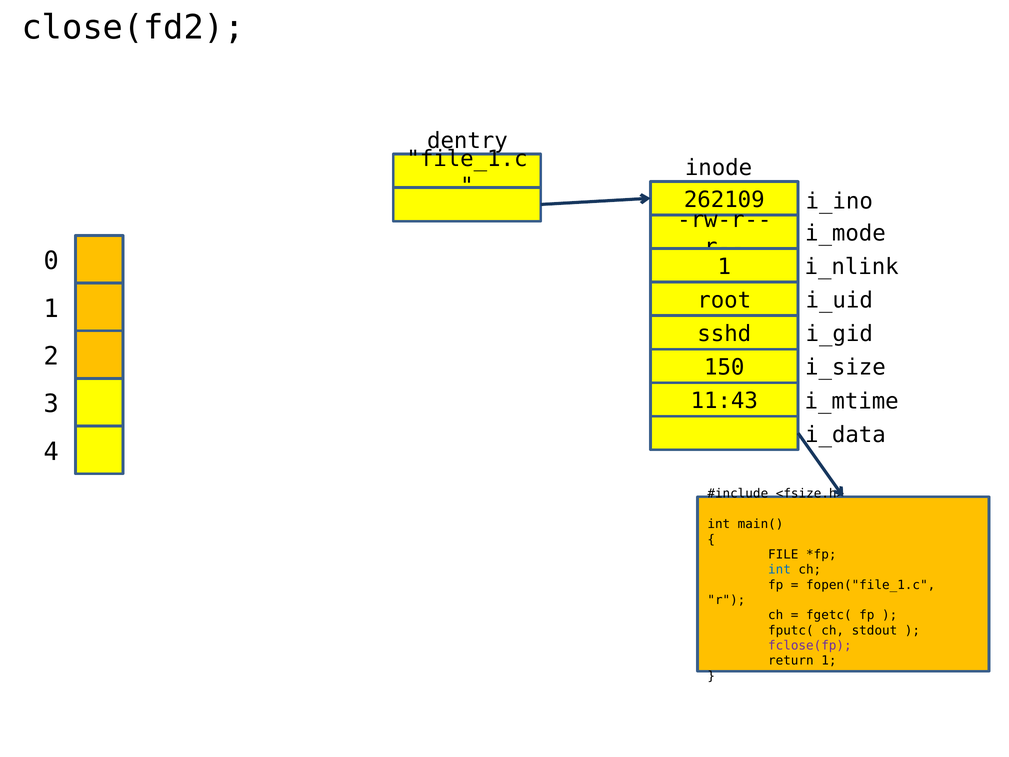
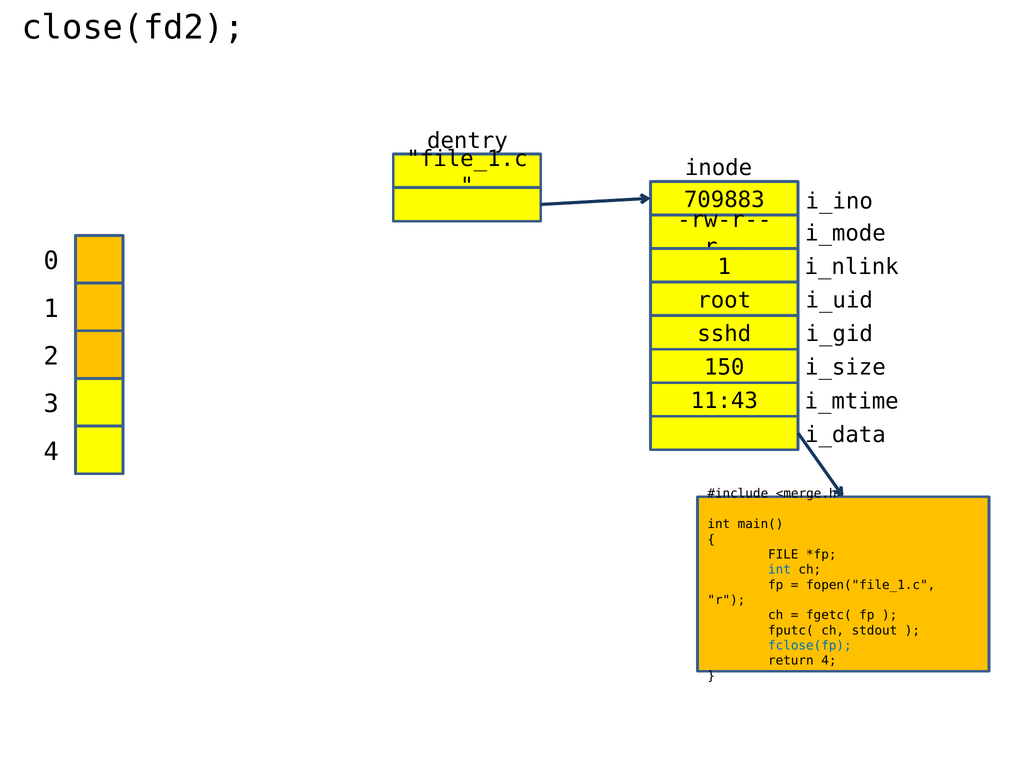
262109: 262109 -> 709883 (724, 200)
<fsize.h>: <fsize.h> -> <merge.h> (810, 494)
fclose(fp colour: purple -> blue (810, 645)
return 1: 1 -> 4 (829, 661)
